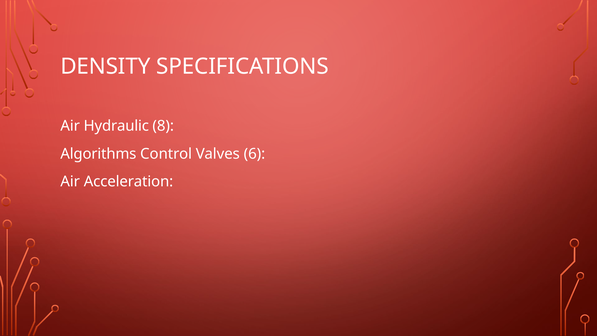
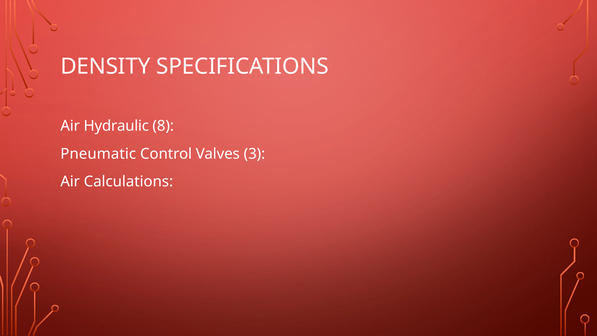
Algorithms: Algorithms -> Pneumatic (98, 154)
6: 6 -> 3 (254, 154)
Acceleration: Acceleration -> Calculations (128, 181)
